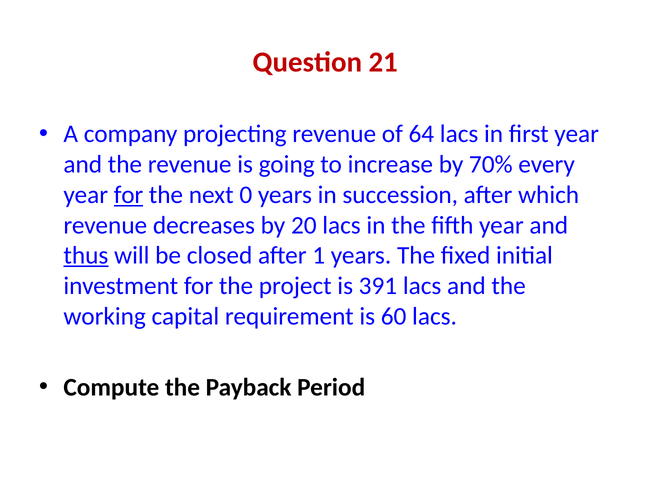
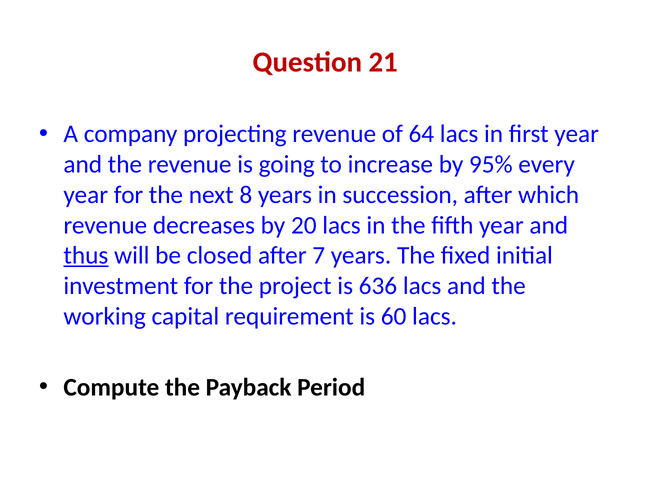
70%: 70% -> 95% (491, 165)
for underline: present -> none (129, 195)
0: 0 -> 8 (246, 195)
1: 1 -> 7 (319, 256)
391: 391 -> 636 (378, 286)
